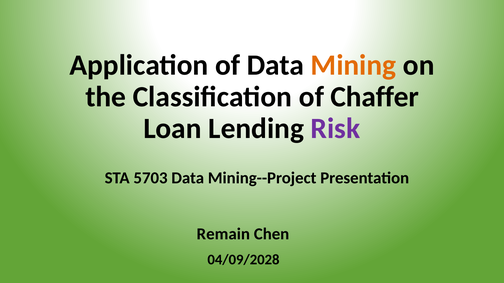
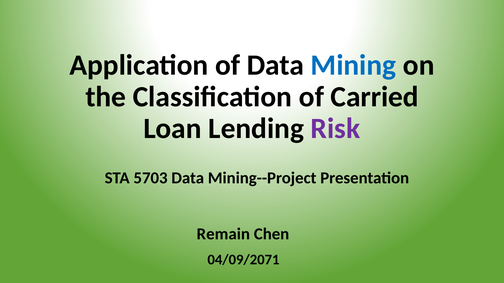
Mining colour: orange -> blue (353, 65)
Chaffer: Chaffer -> Carried (375, 97)
04/09/2028: 04/09/2028 -> 04/09/2071 (243, 260)
